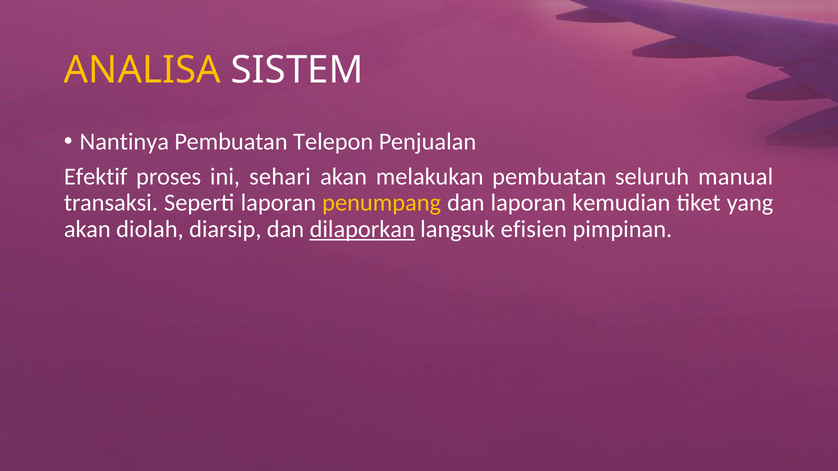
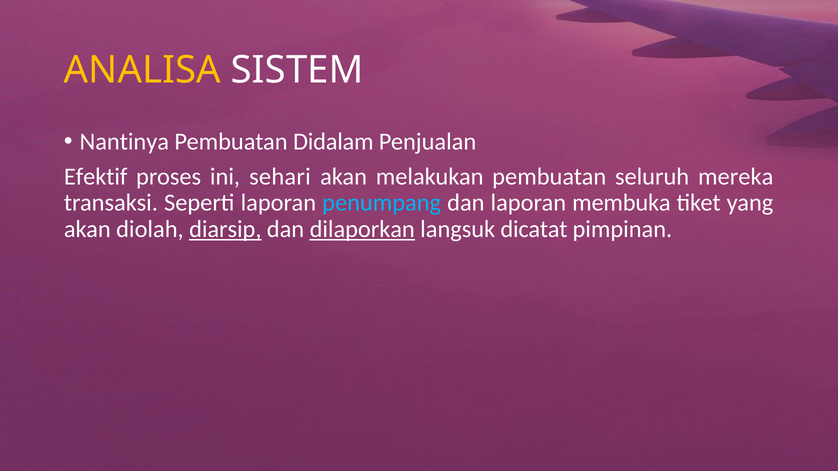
Telepon: Telepon -> Didalam (333, 142)
manual: manual -> mereka (736, 177)
penumpang colour: yellow -> light blue (382, 203)
kemudian: kemudian -> membuka (621, 203)
diarsip underline: none -> present (225, 229)
efisien: efisien -> dicatat (534, 229)
